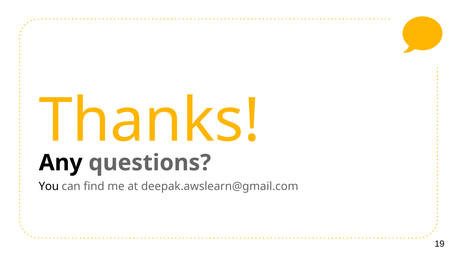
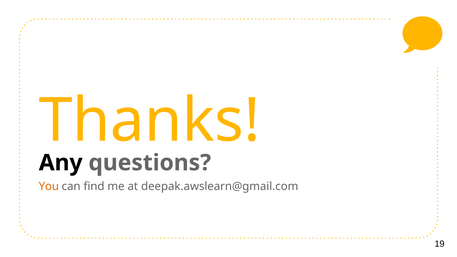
You colour: black -> orange (49, 186)
